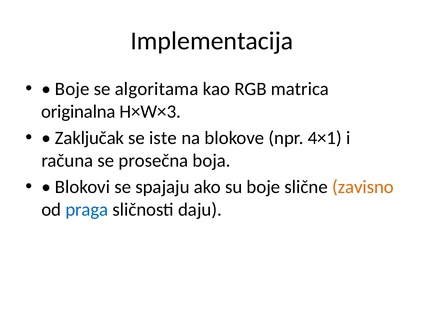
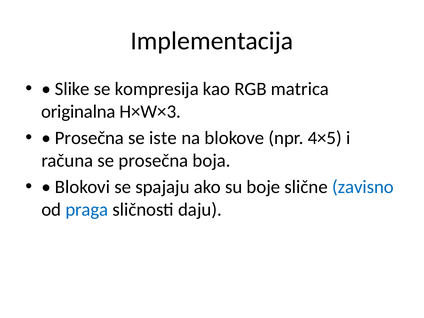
Boje: Boje -> Slike (72, 89)
algoritama: algoritama -> kompresija (157, 89)
Zaključak: Zaključak -> Prosečna (89, 138)
4×1: 4×1 -> 4×5 (325, 138)
zavisno colour: orange -> blue (363, 187)
